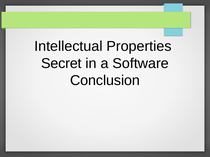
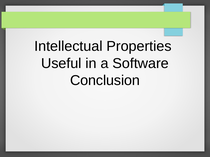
Secret: Secret -> Useful (61, 64)
